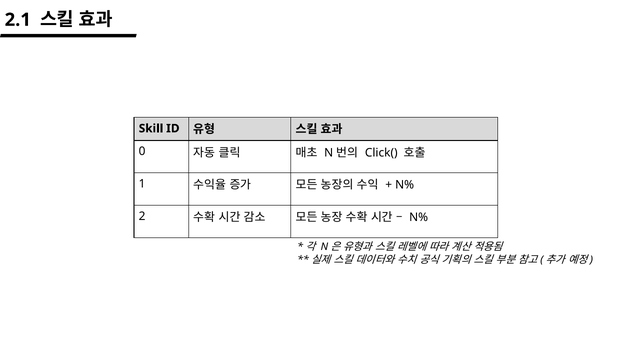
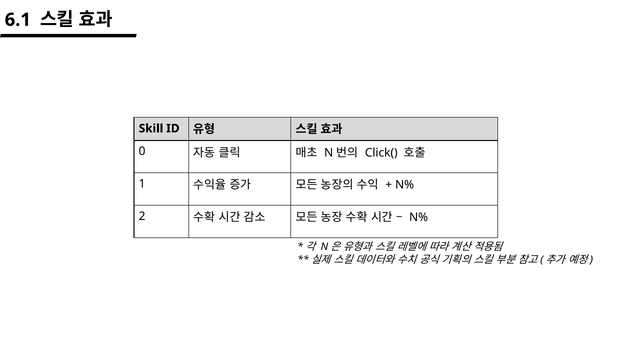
2.1: 2.1 -> 6.1 (18, 20)
